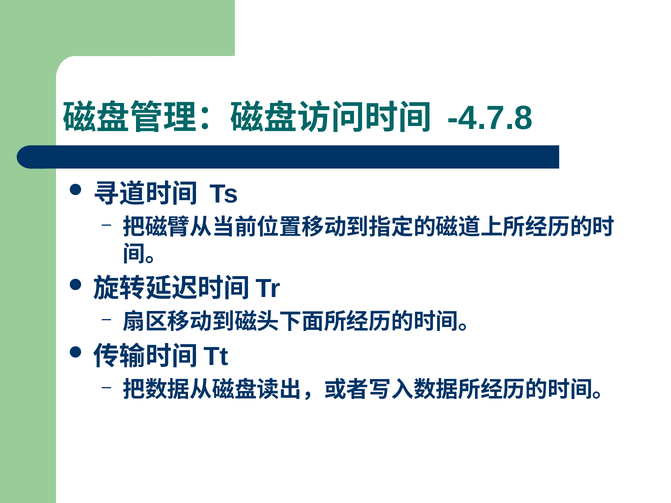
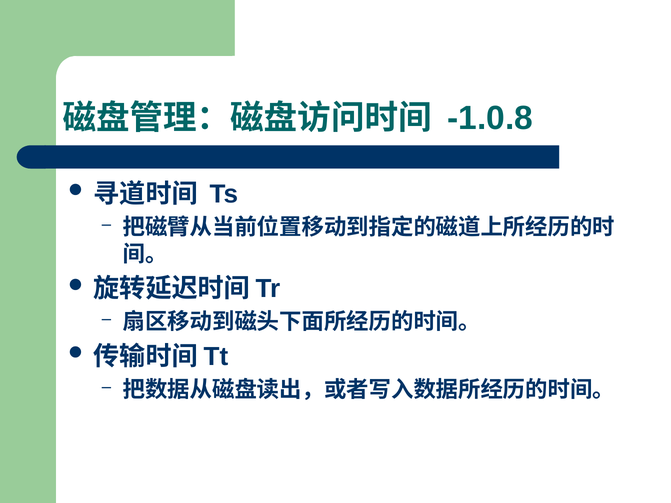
-4.7.8: -4.7.8 -> -1.0.8 (490, 118)
